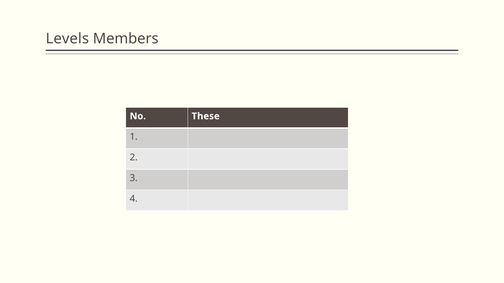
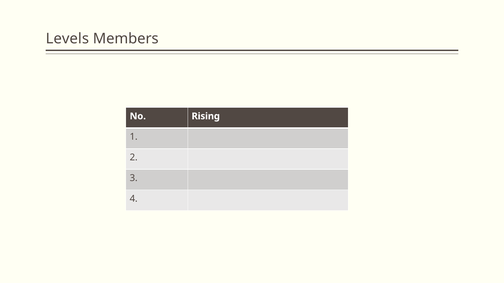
These: These -> Rising (206, 116)
